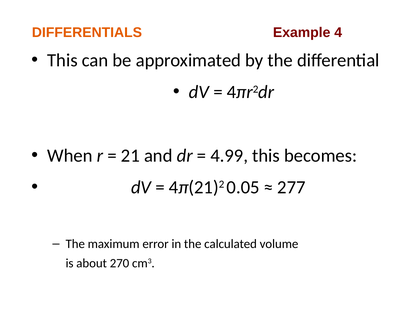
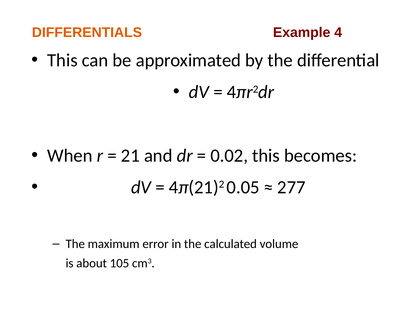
4.99: 4.99 -> 0.02 (229, 155)
270: 270 -> 105 (120, 263)
